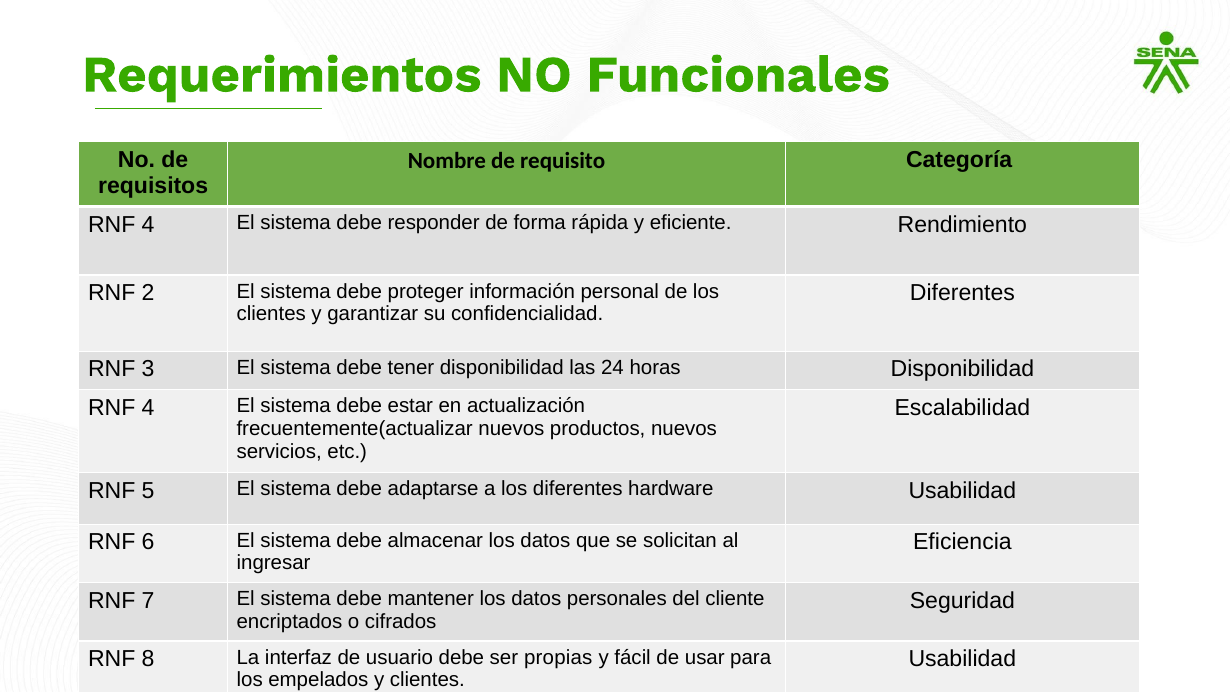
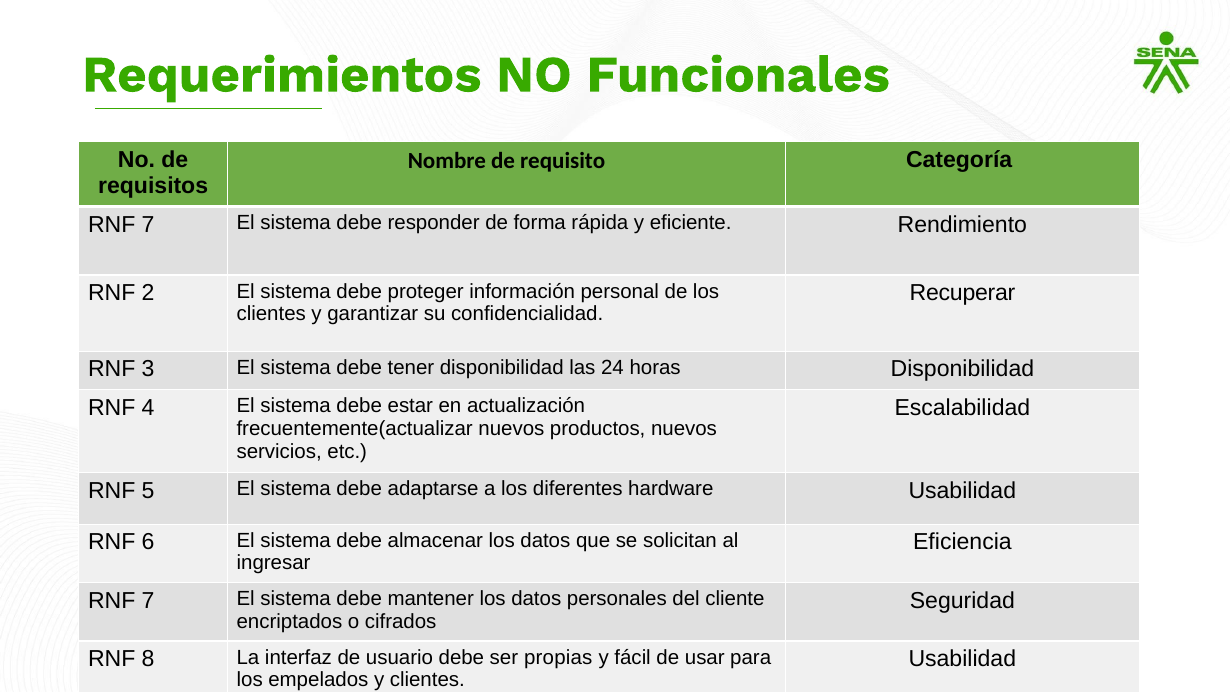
4: 4 -> 7 (148, 224)
Diferentes: Diferentes -> Recuperar (963, 293)
